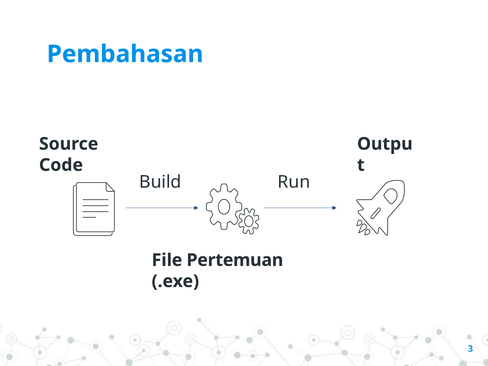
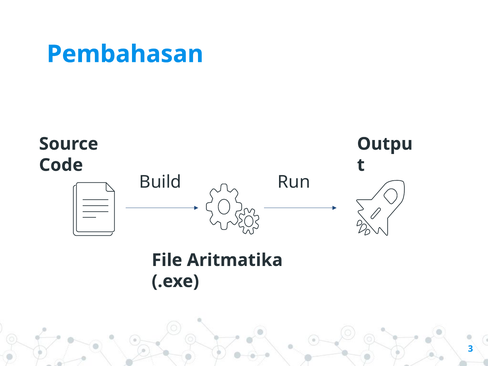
Pertemuan: Pertemuan -> Aritmatika (235, 260)
